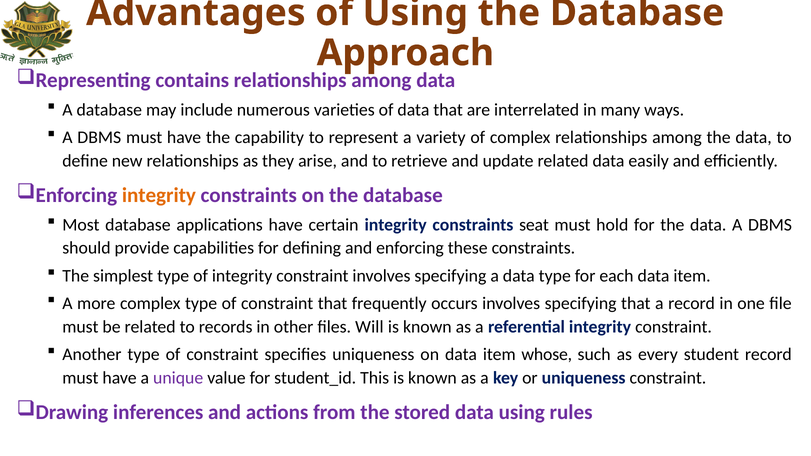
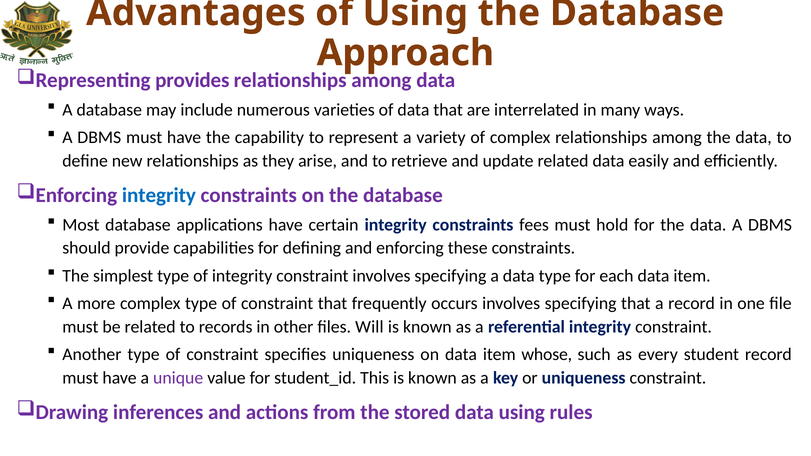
contains: contains -> provides (192, 81)
integrity colour: orange -> blue (159, 195)
seat: seat -> fees (534, 225)
